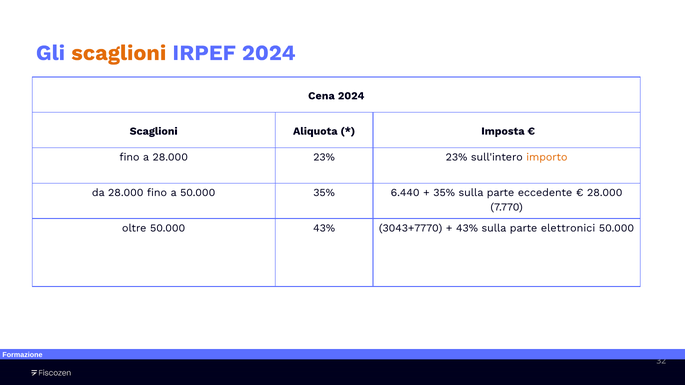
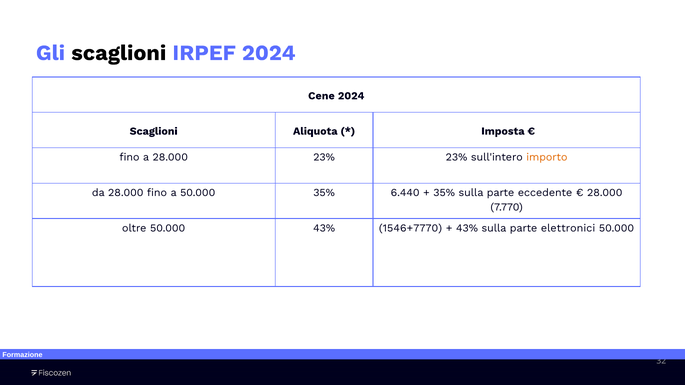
scaglioni colour: orange -> black (119, 53)
Cena: Cena -> Cene (321, 96)
3043+7770: 3043+7770 -> 1546+7770 (411, 228)
